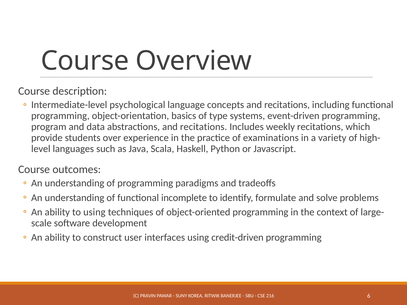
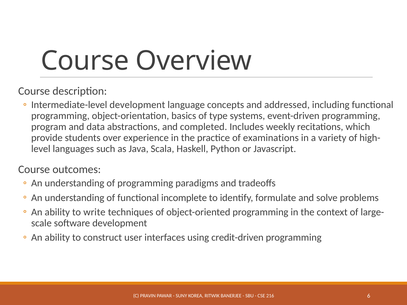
Intermediate-level psychological: psychological -> development (137, 105)
concepts and recitations: recitations -> addressed (287, 105)
abstractions and recitations: recitations -> completed (204, 127)
to using: using -> write (94, 212)
